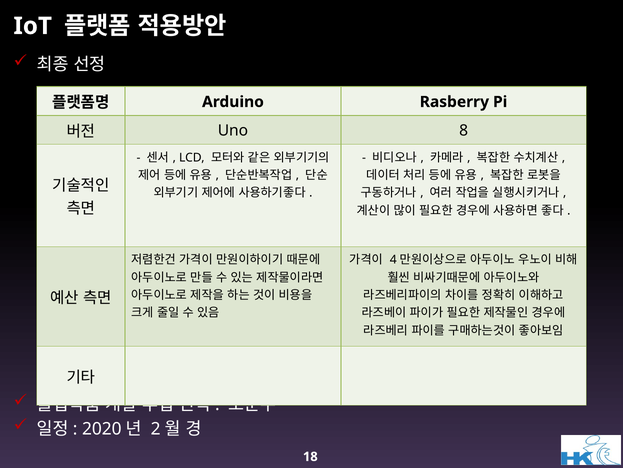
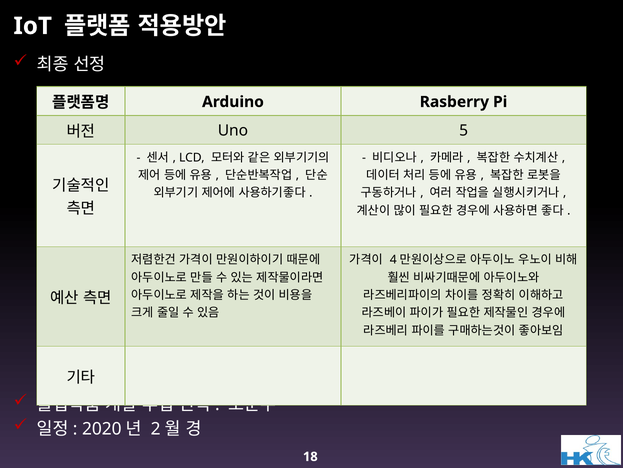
8: 8 -> 5 (464, 130)
